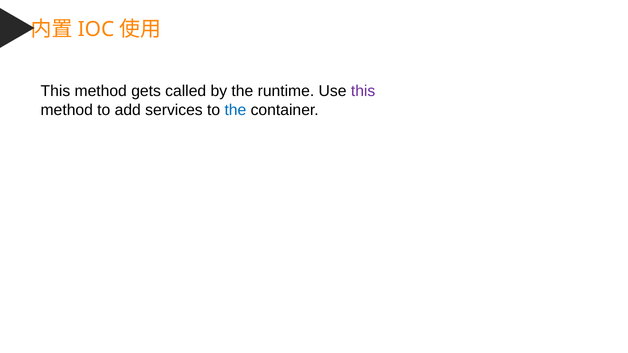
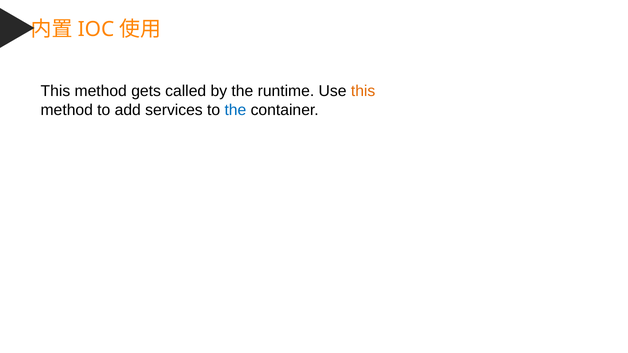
this colour: purple -> orange (363, 91)
